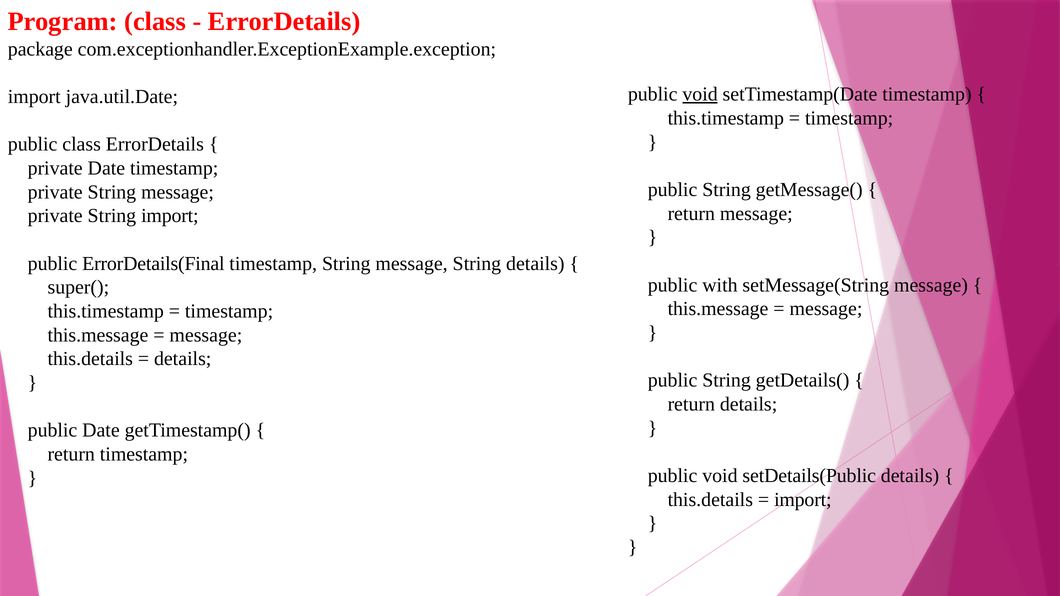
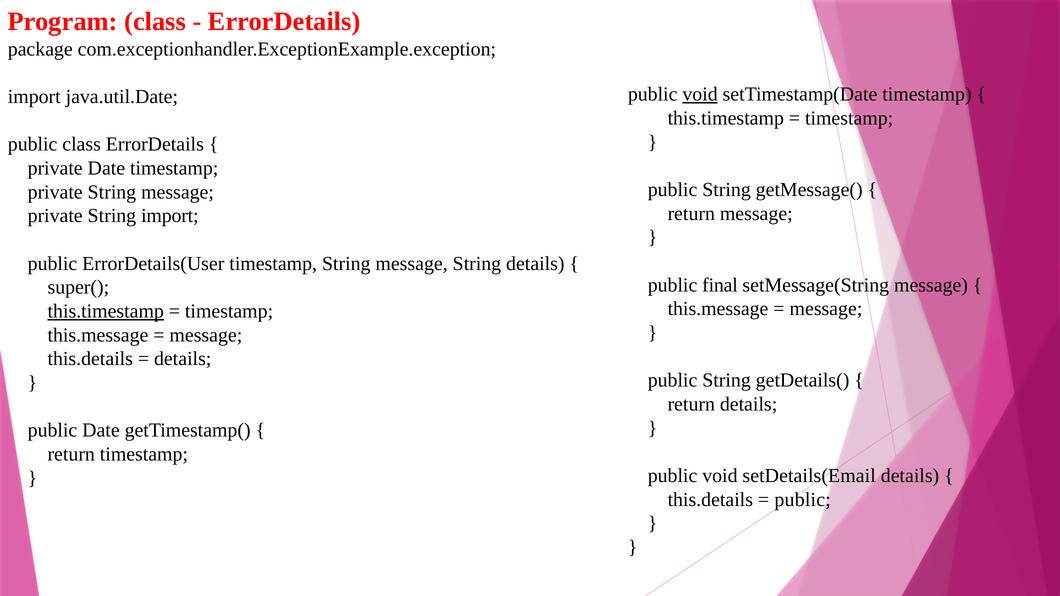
ErrorDetails(Final: ErrorDetails(Final -> ErrorDetails(User (153, 264)
with: with -> final (720, 285)
this.timestamp underline: none -> present (106, 311)
setDetails(Public: setDetails(Public -> setDetails(Email (809, 476)
import: import -> public (803, 500)
